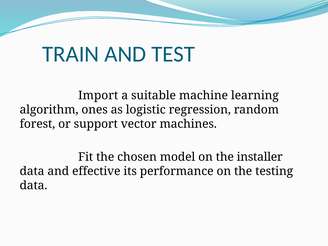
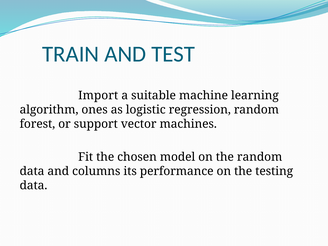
the installer: installer -> random (260, 157)
effective: effective -> columns (96, 171)
